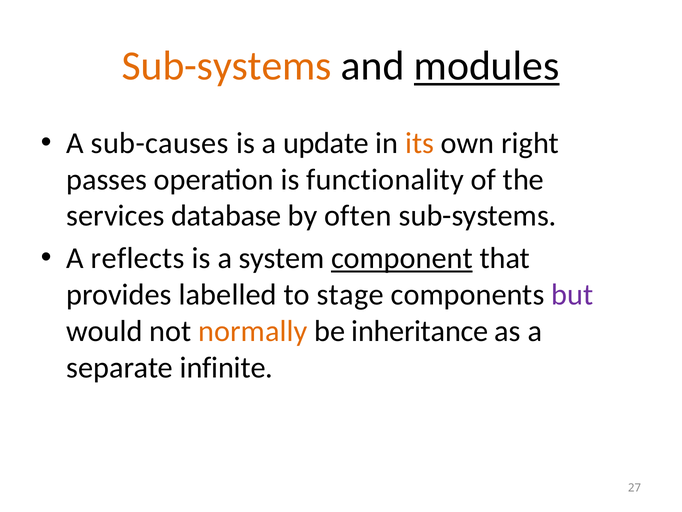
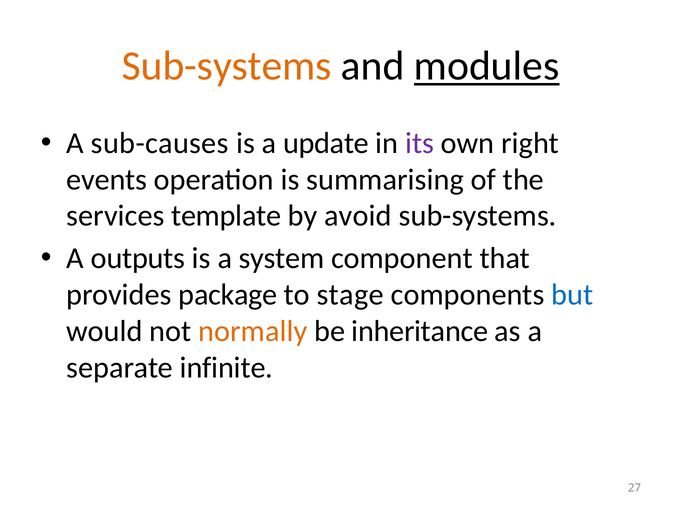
its colour: orange -> purple (420, 143)
passes: passes -> events (107, 179)
functionality: functionality -> summarising (385, 179)
database: database -> template (226, 216)
often: often -> avoid (358, 216)
reflects: reflects -> outputs (138, 258)
component underline: present -> none (402, 258)
labelled: labelled -> package (228, 295)
but colour: purple -> blue (572, 295)
